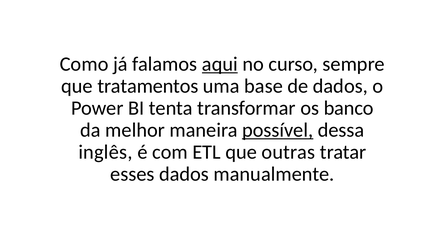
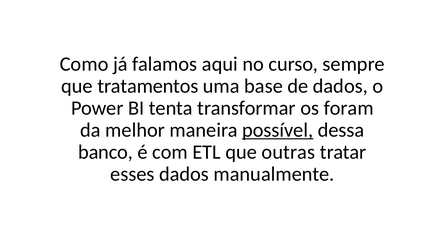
aqui underline: present -> none (220, 64)
banco: banco -> foram (349, 108)
inglês: inglês -> banco (106, 152)
